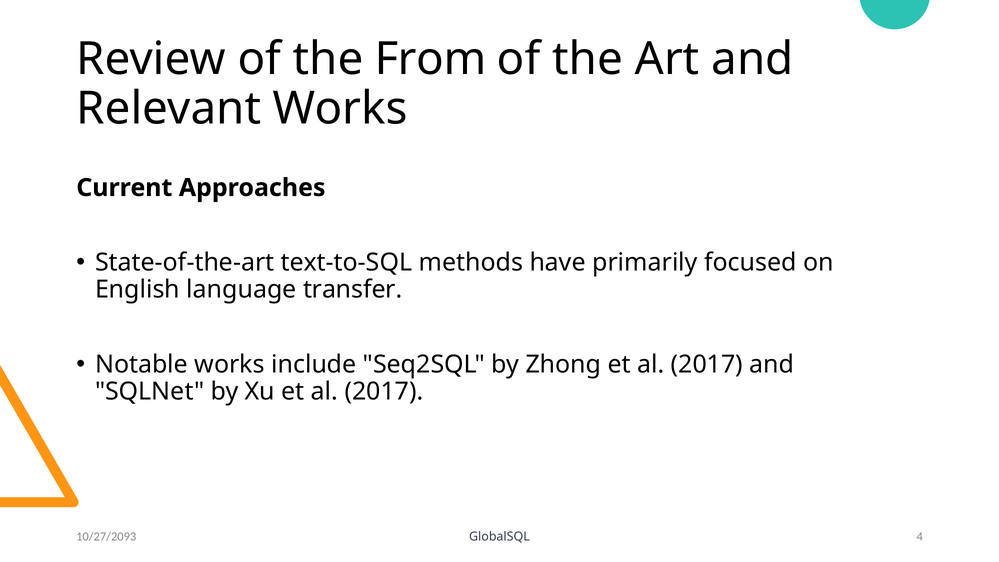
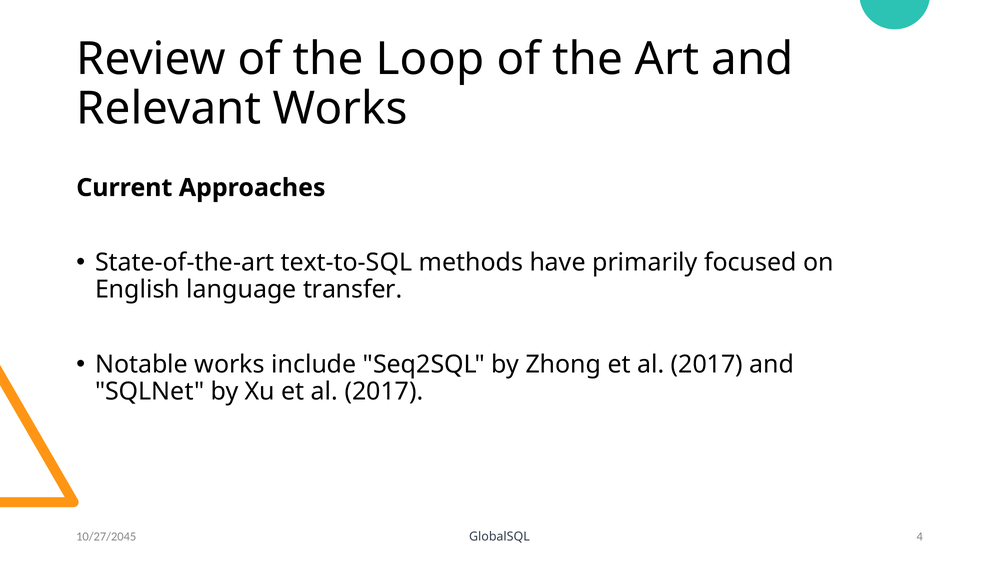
From: From -> Loop (430, 59)
10/27/2093: 10/27/2093 -> 10/27/2045 (106, 537)
